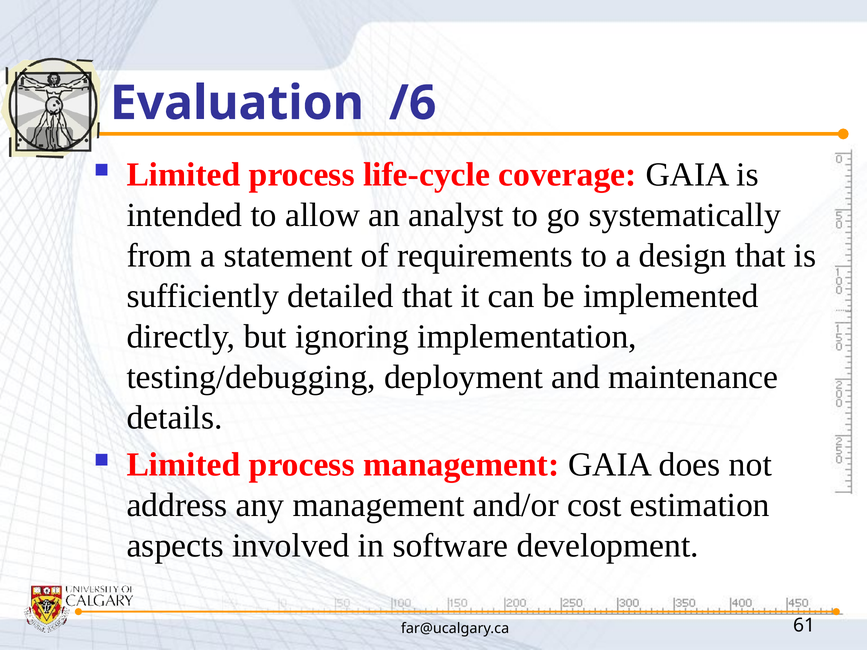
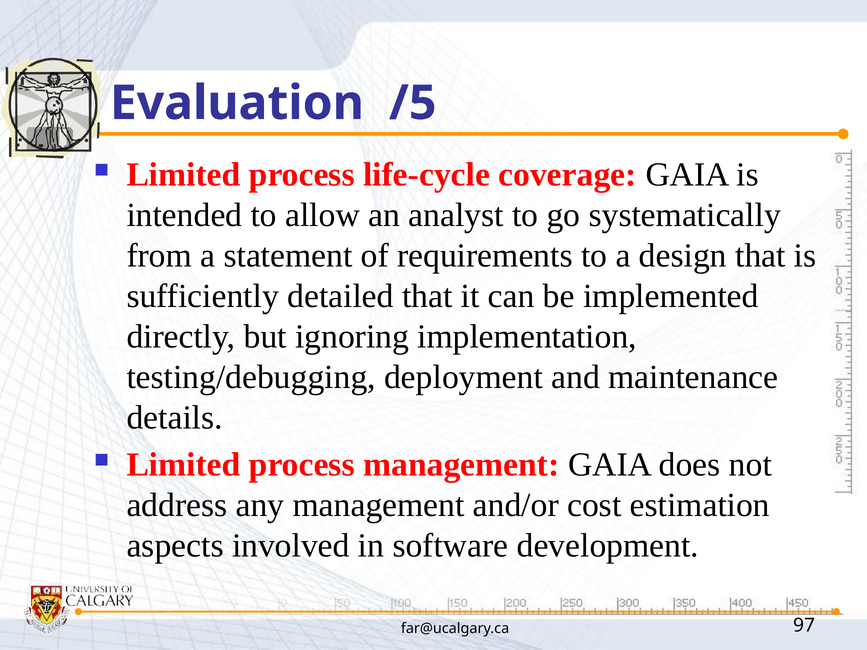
/6: /6 -> /5 (413, 103)
61: 61 -> 97 (804, 625)
